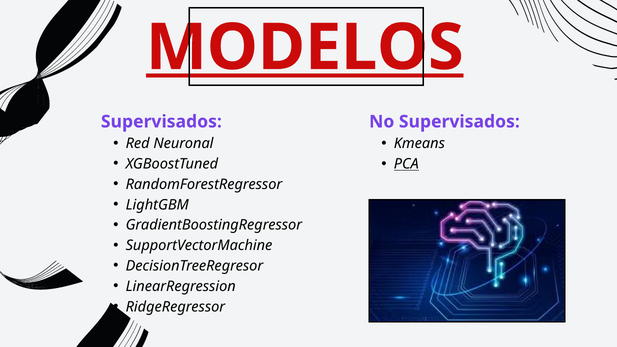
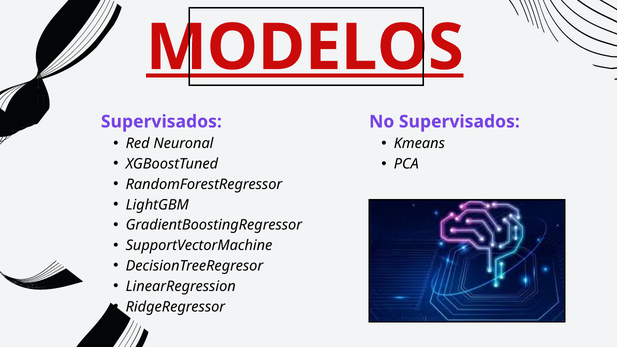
PCA underline: present -> none (406, 164)
